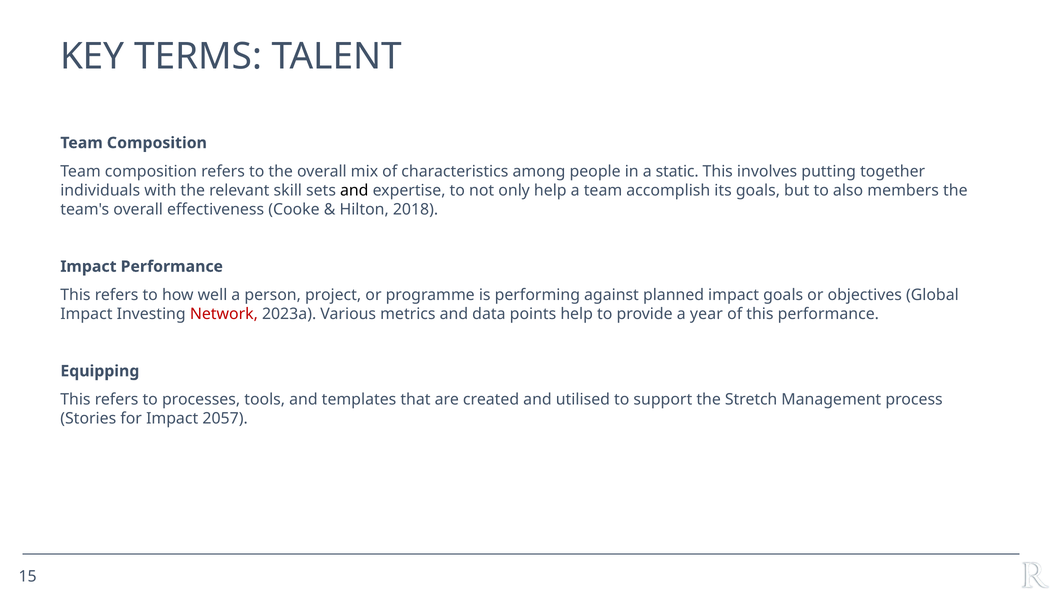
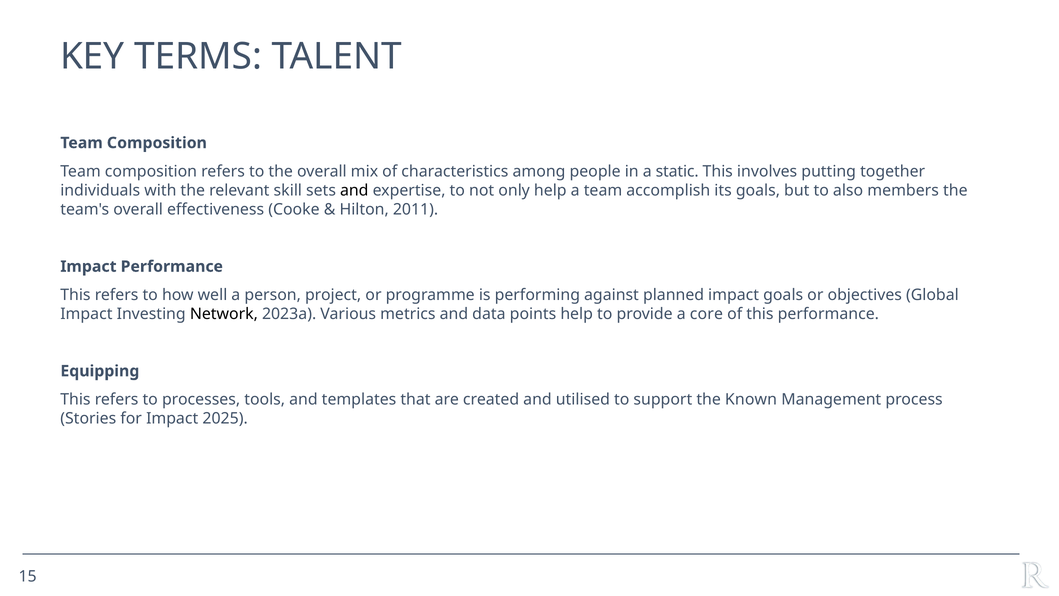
2018: 2018 -> 2011 (416, 209)
Network colour: red -> black (224, 314)
year: year -> core (706, 314)
Stretch: Stretch -> Known (751, 399)
2057: 2057 -> 2025 (225, 418)
